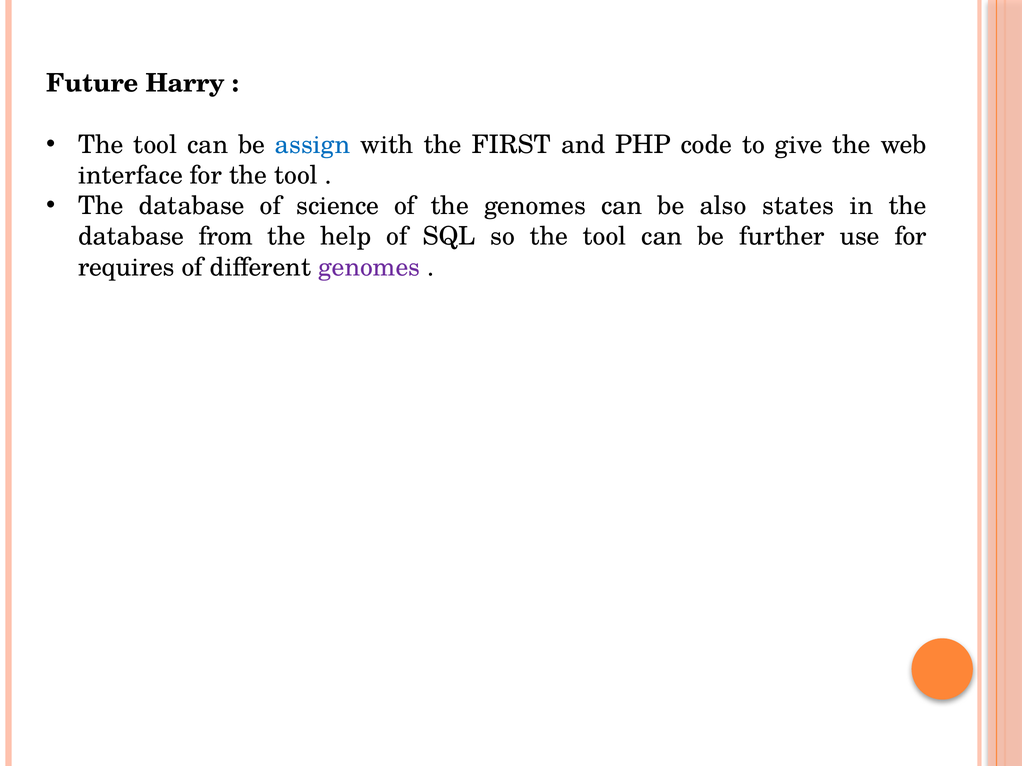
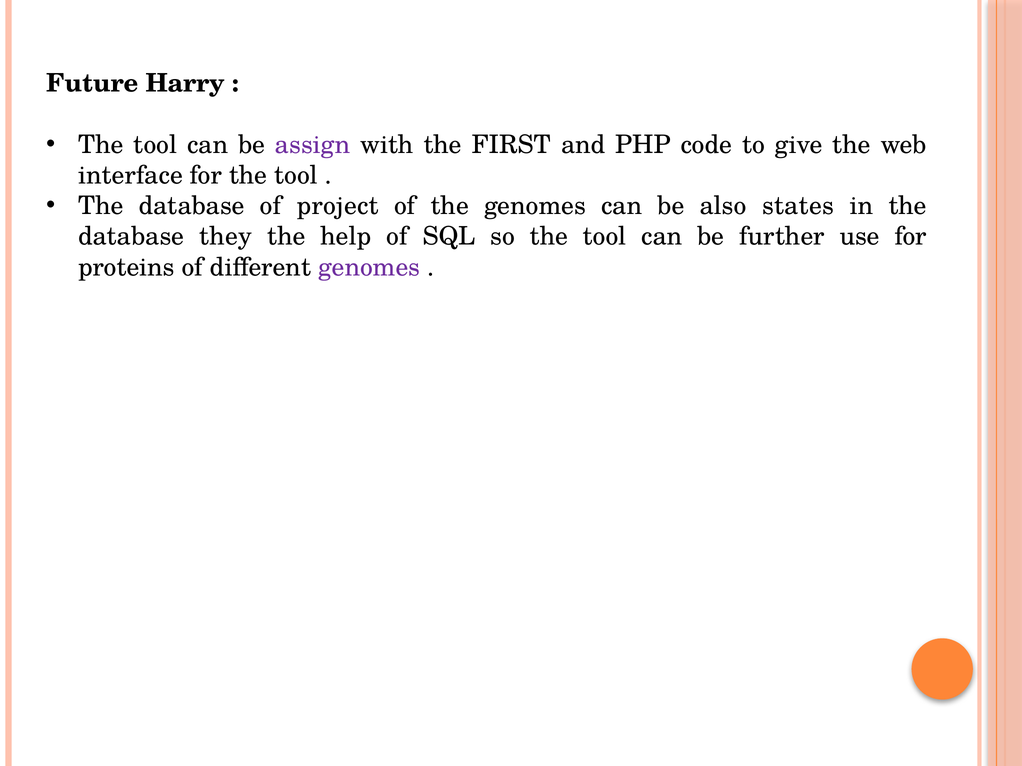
assign colour: blue -> purple (313, 145)
science: science -> project (338, 206)
from: from -> they (226, 237)
requires: requires -> proteins (126, 267)
